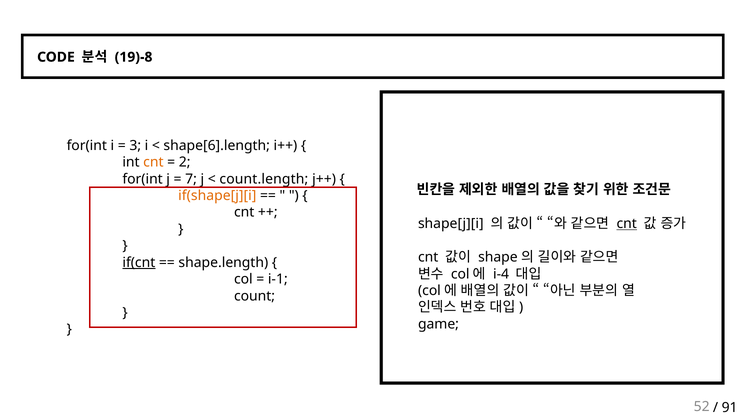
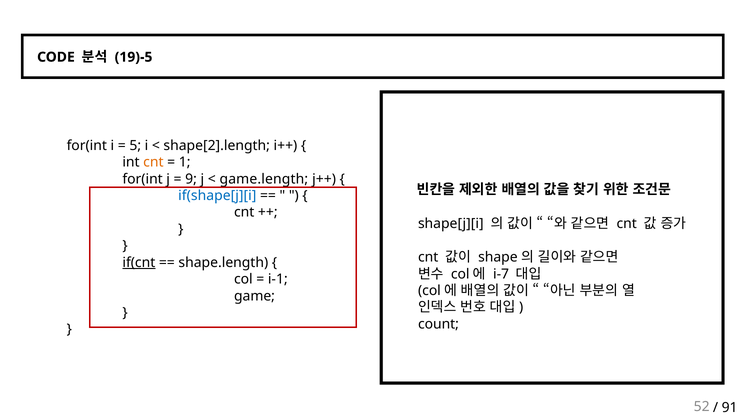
19)-8: 19)-8 -> 19)-5 (134, 57)
3: 3 -> 5 (135, 146)
shape[6].length: shape[6].length -> shape[2].length (217, 146)
2: 2 -> 1 (185, 162)
7: 7 -> 9 (191, 179)
count.length: count.length -> game.length (264, 179)
if(shape[j][i colour: orange -> blue (217, 196)
cnt underline: present -> none (627, 224)
i-4: i-4 -> i-7 (501, 274)
count: count -> game (255, 296)
game: game -> count (438, 324)
